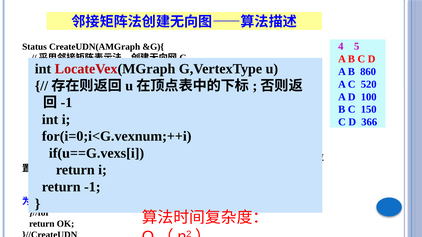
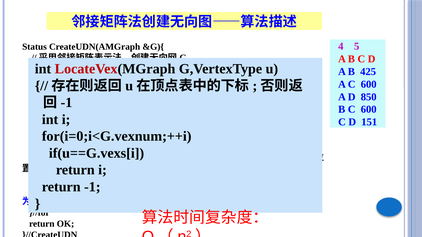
860: 860 -> 425 (368, 72)
A C 520: 520 -> 600 (369, 84)
100: 100 -> 850 (369, 97)
B C 150: 150 -> 600 (369, 110)
366: 366 -> 151 (369, 122)
